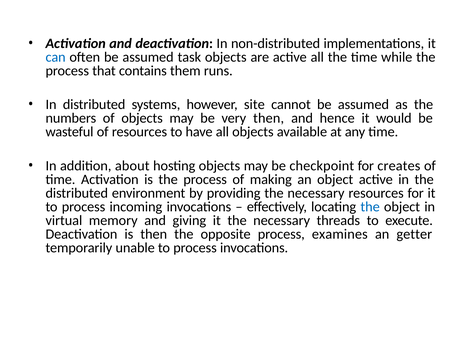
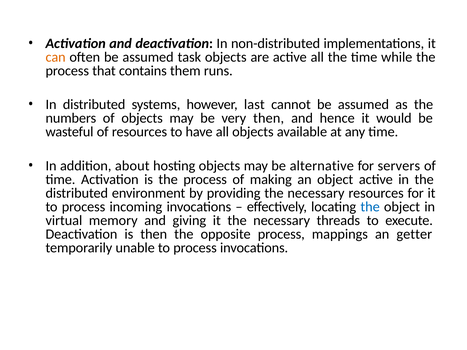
can colour: blue -> orange (56, 57)
site: site -> last (254, 105)
checkpoint: checkpoint -> alternative (322, 166)
creates: creates -> servers (399, 166)
examines: examines -> mappings (340, 234)
